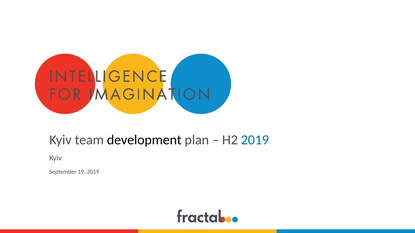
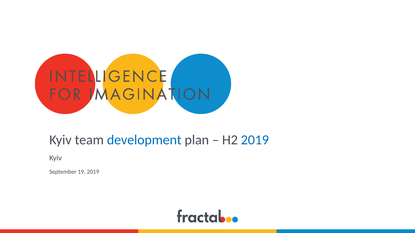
development colour: black -> blue (144, 140)
